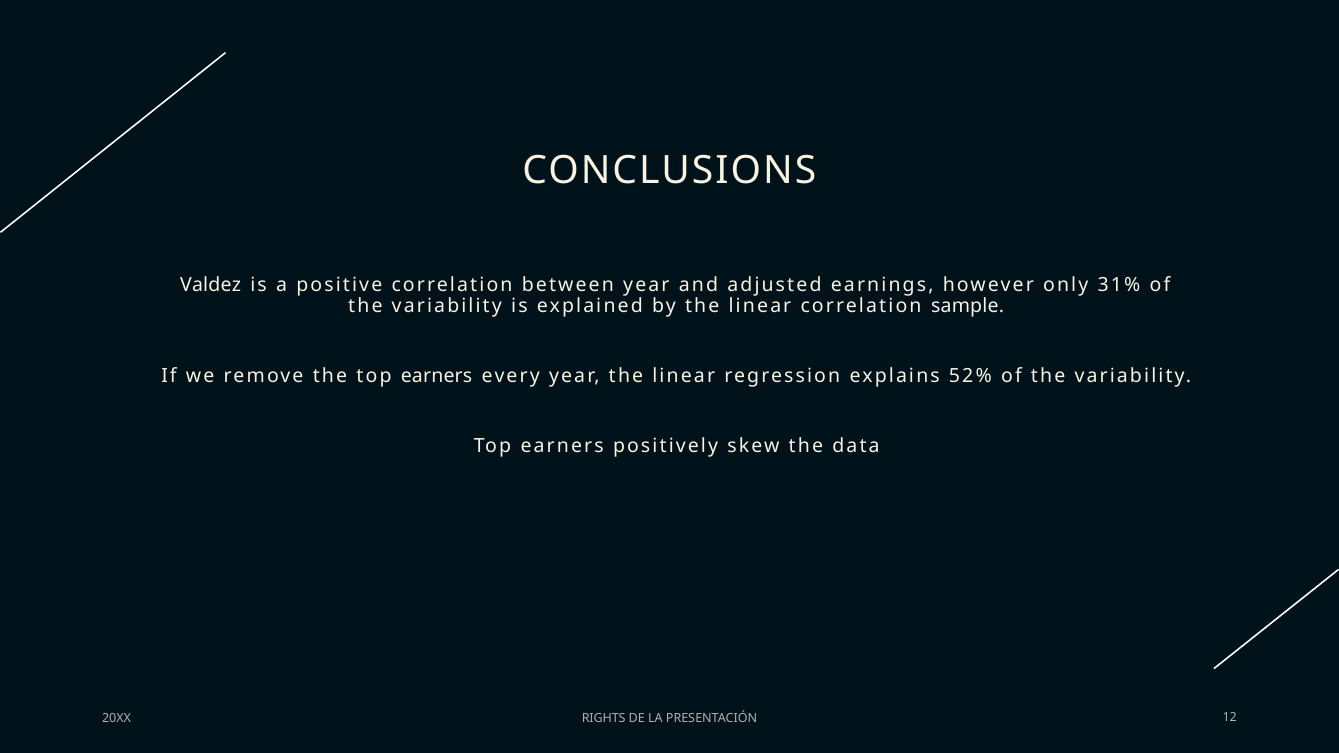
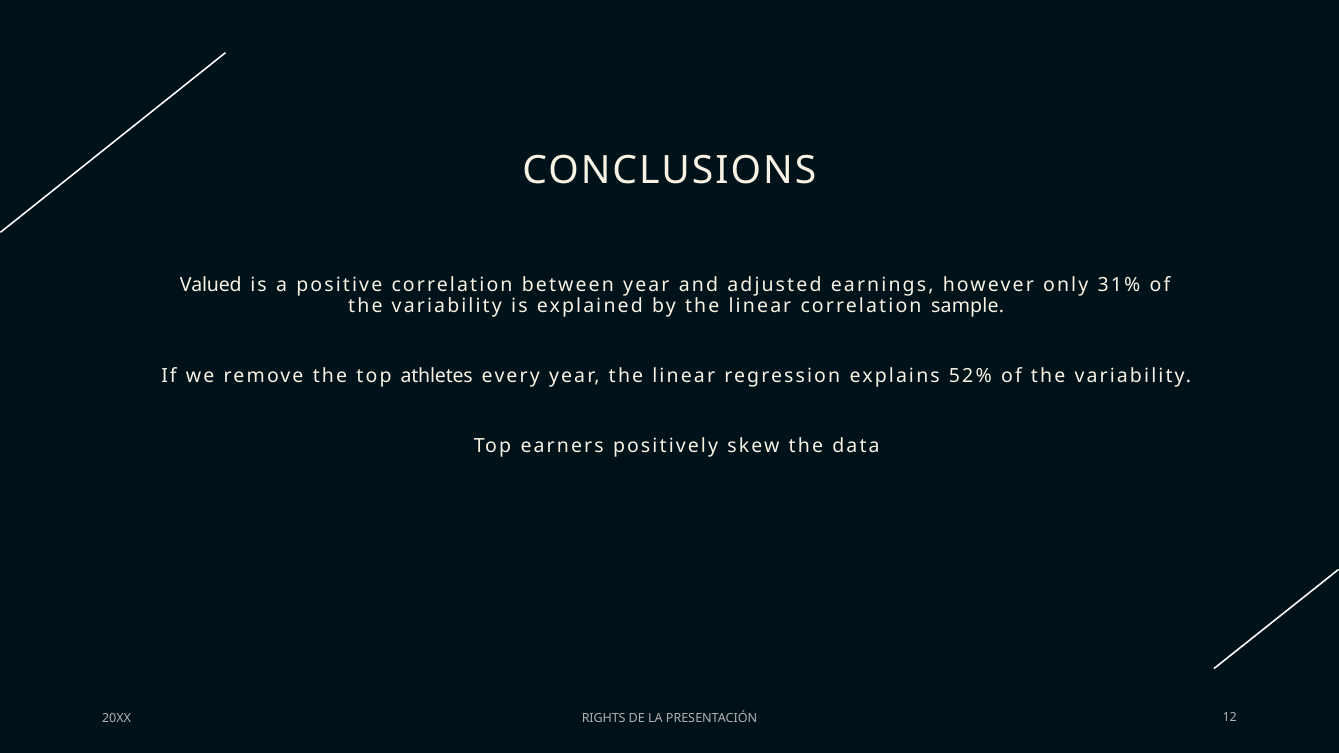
Valdez: Valdez -> Valued (211, 285)
the top earners: earners -> athletes (437, 376)
